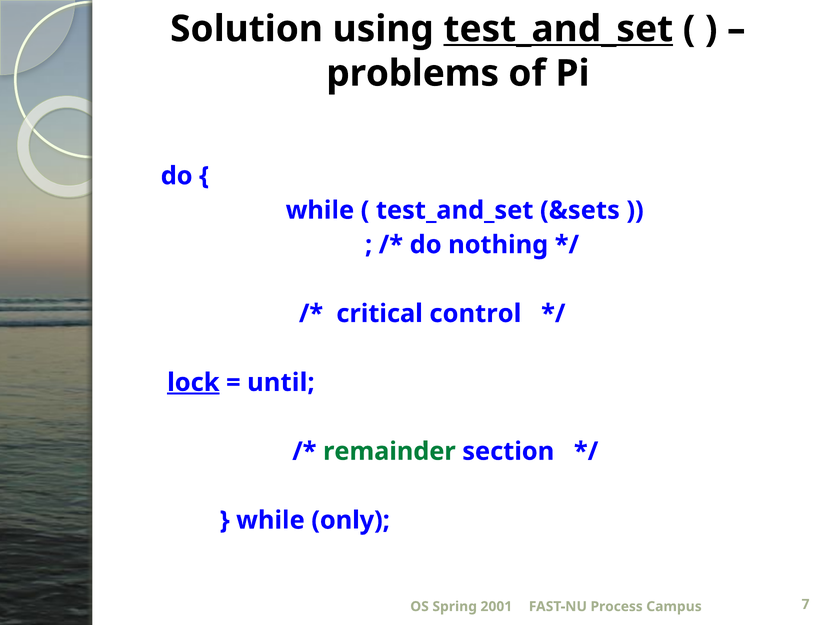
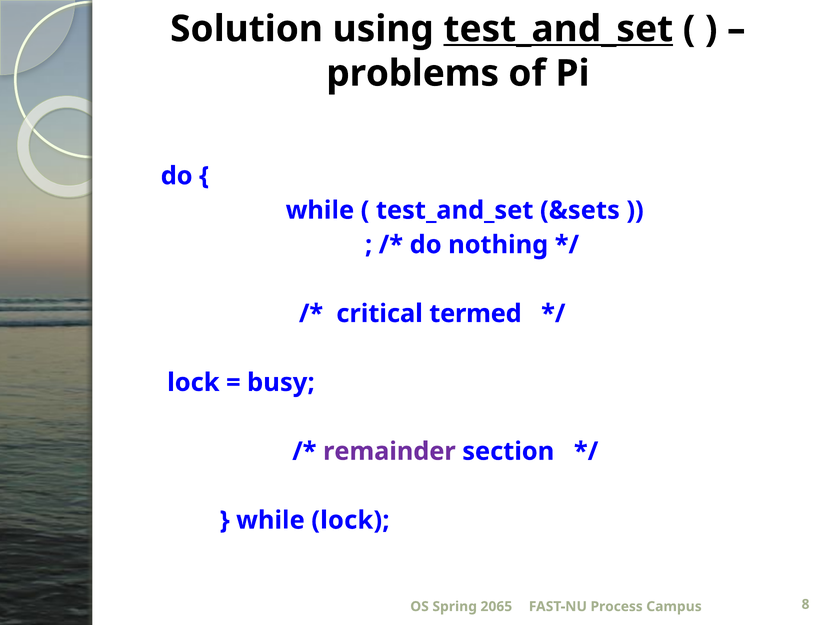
control: control -> termed (475, 314)
lock underline: present -> none (193, 382)
until: until -> busy (281, 382)
remainder colour: green -> purple (389, 451)
while only: only -> lock (350, 520)
2001: 2001 -> 2065 (496, 606)
7: 7 -> 8 (806, 604)
